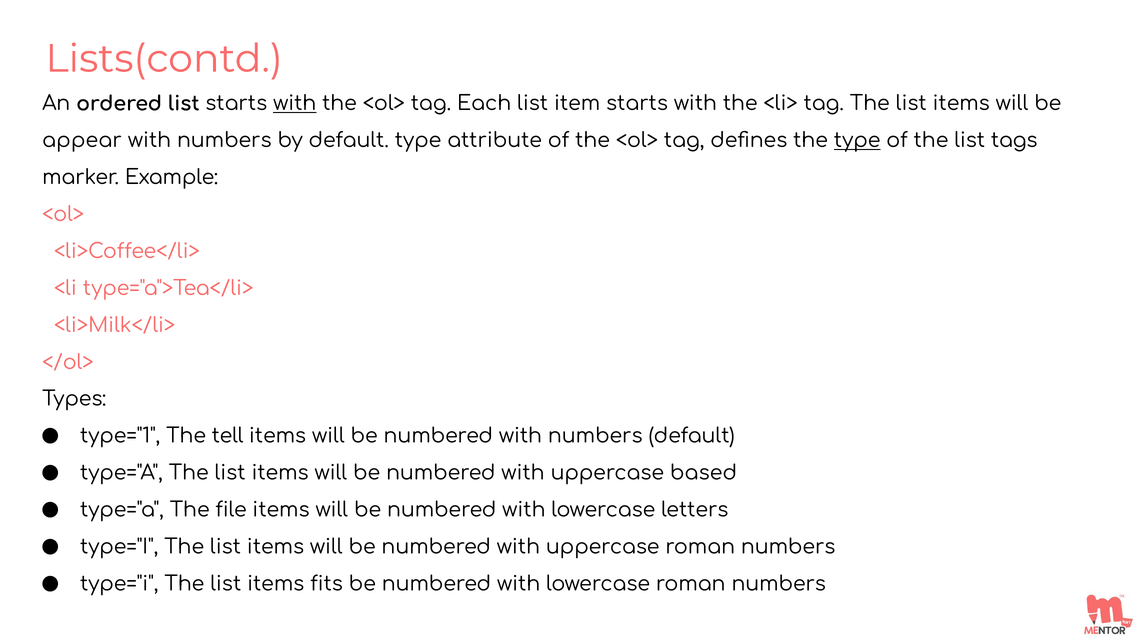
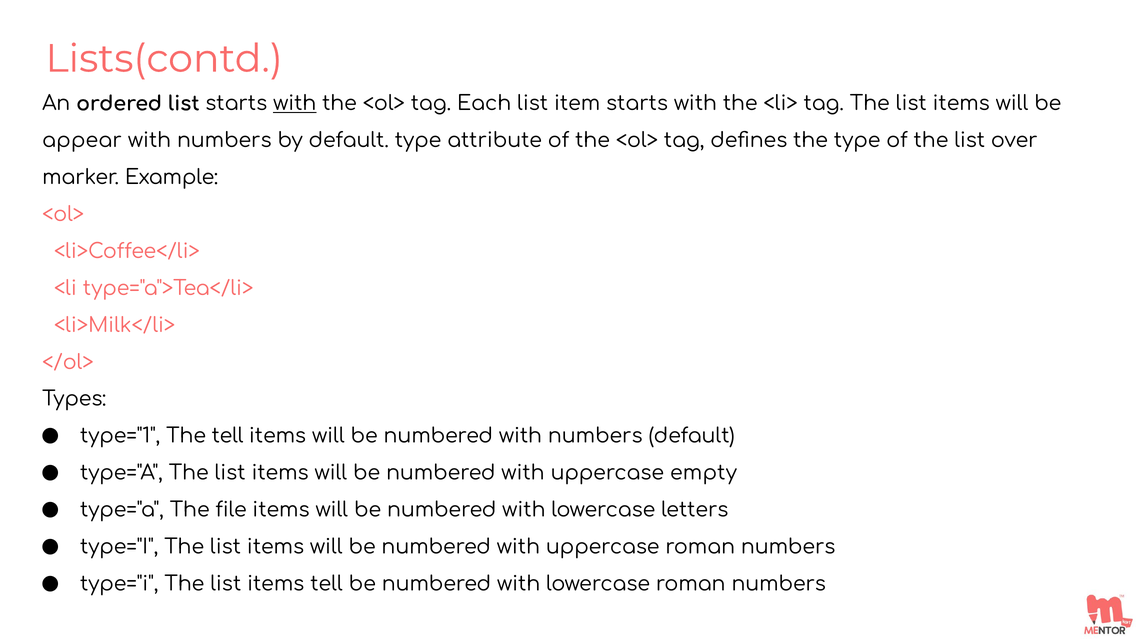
type underline: present -> none (857, 141)
tags: tags -> over (1014, 141)
based: based -> empty (704, 473)
items fits: fits -> tell (327, 584)
